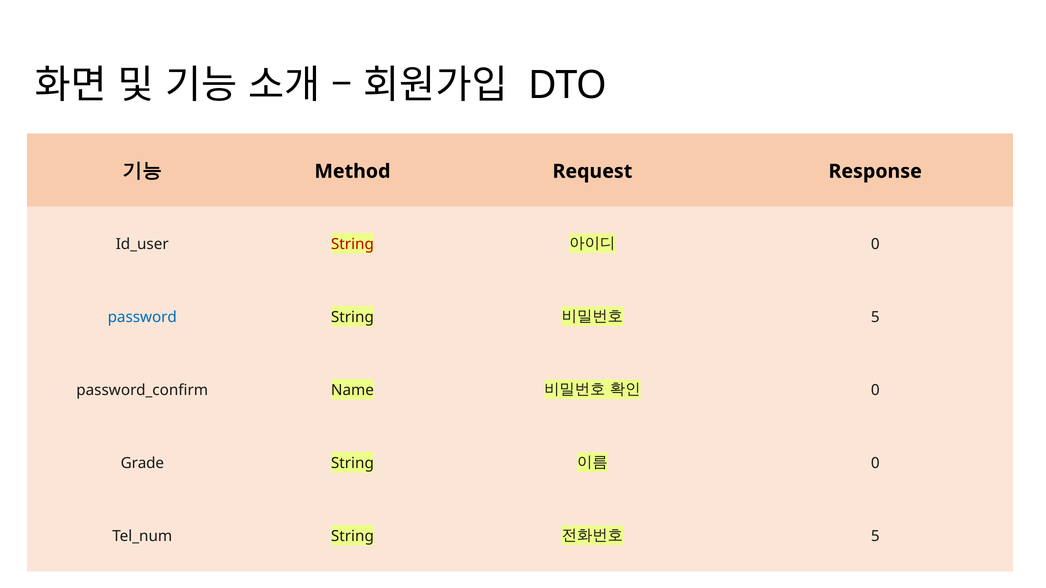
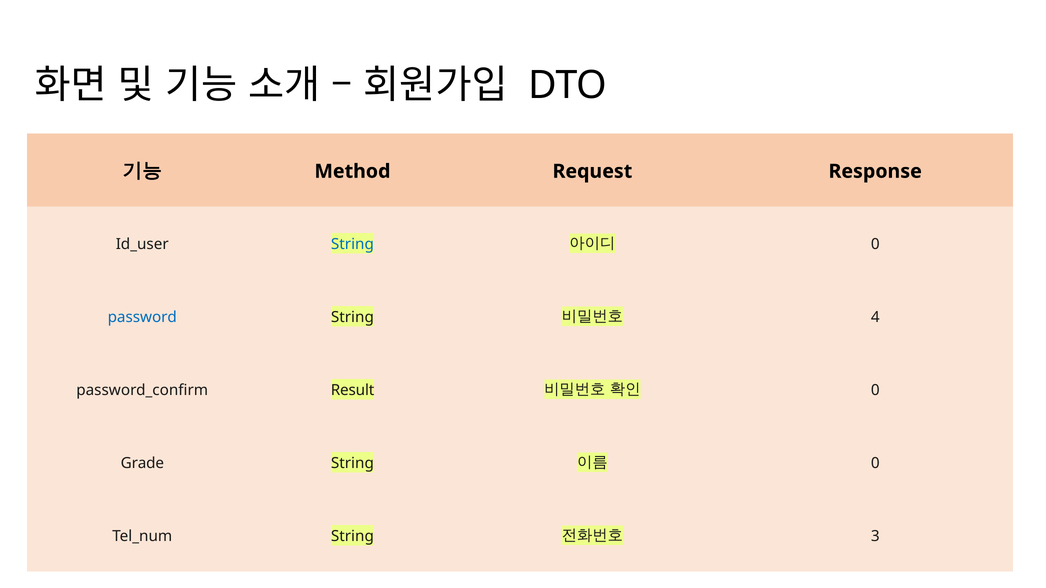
String colour: red -> blue (352, 244)
5: 5 -> 4 (875, 317)
Name: Name -> Result (353, 390)
5: 5 -> 3 (875, 536)
